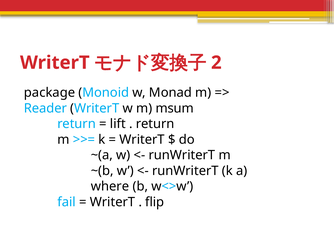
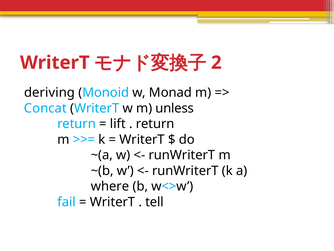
package: package -> deriving (49, 93)
Reader: Reader -> Concat (45, 108)
msum: msum -> unless (175, 108)
flip: flip -> tell (155, 202)
